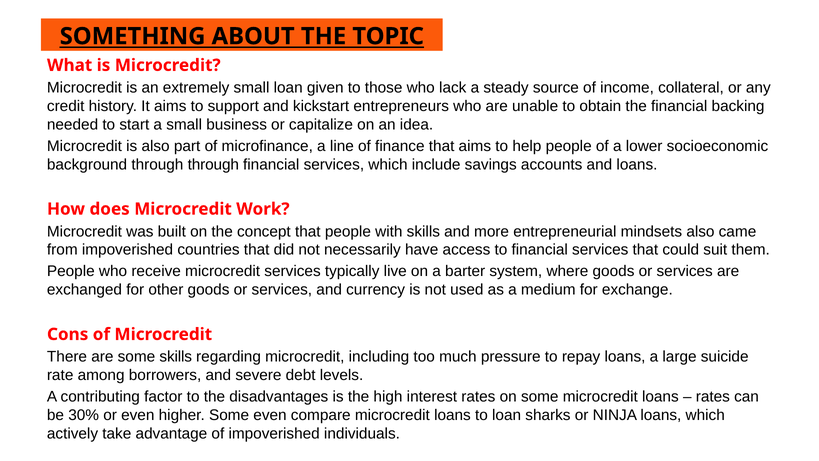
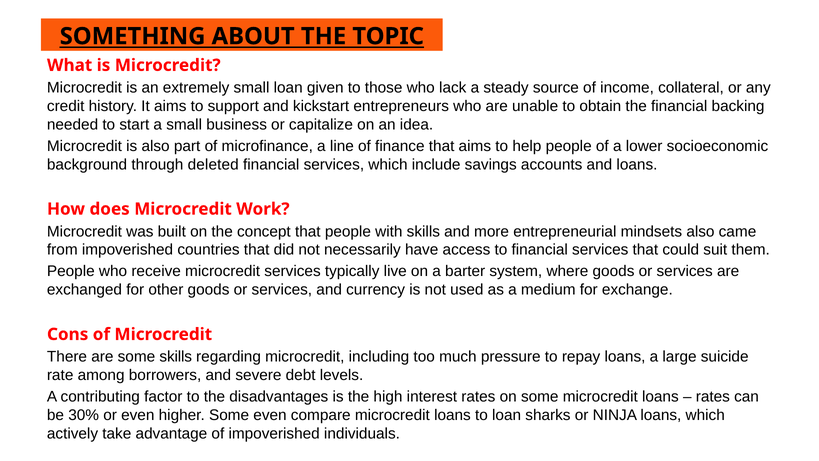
through through: through -> deleted (213, 164)
